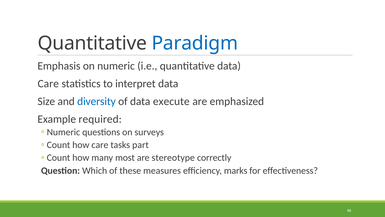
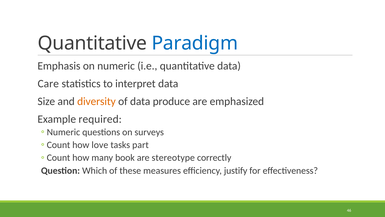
diversity colour: blue -> orange (96, 101)
execute: execute -> produce (171, 101)
how care: care -> love (100, 145)
most: most -> book (125, 157)
marks: marks -> justify (236, 170)
